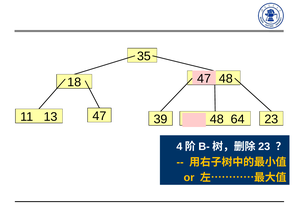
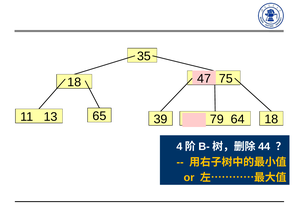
48: 48 -> 75 (226, 79)
13 47: 47 -> 65 (99, 116)
48: 48 -> 79 (217, 119)
64 23: 23 -> 18 (271, 119)
23: 23 -> 44 (264, 147)
